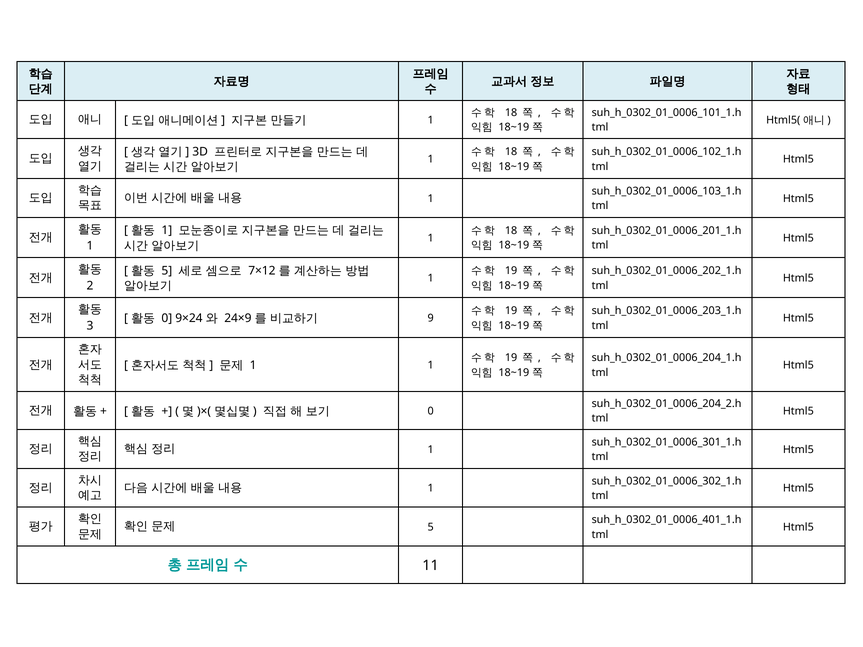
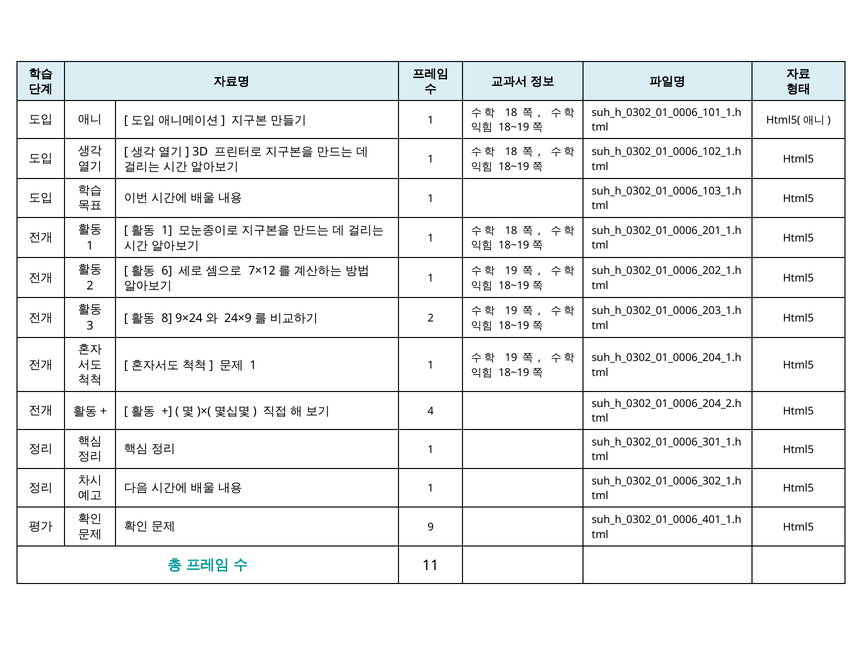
5: 5 -> 6 (167, 271)
0: 0 -> 8 (167, 318)
9: 9 -> 2 (431, 318)
0: 0 -> 4 (431, 411)
5: 5 -> 9 (431, 527)
